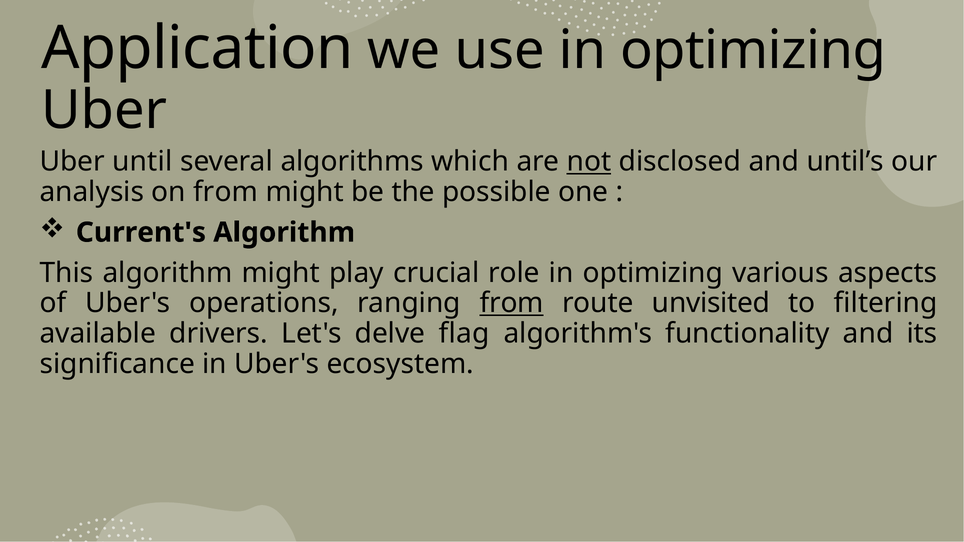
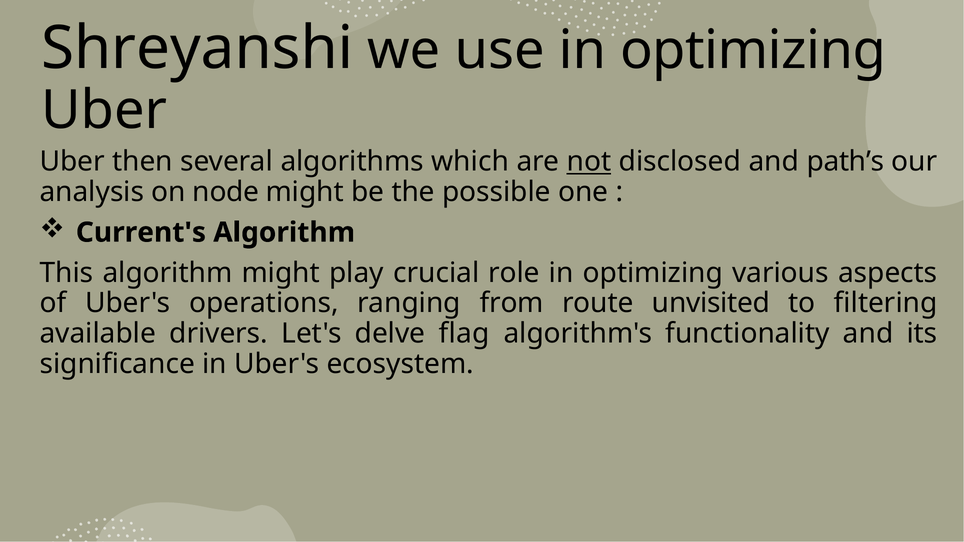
Application: Application -> Shreyanshi (197, 49)
until: until -> then (143, 162)
until’s: until’s -> path’s (845, 162)
on from: from -> node (226, 192)
from underline: present -> none (512, 303)
